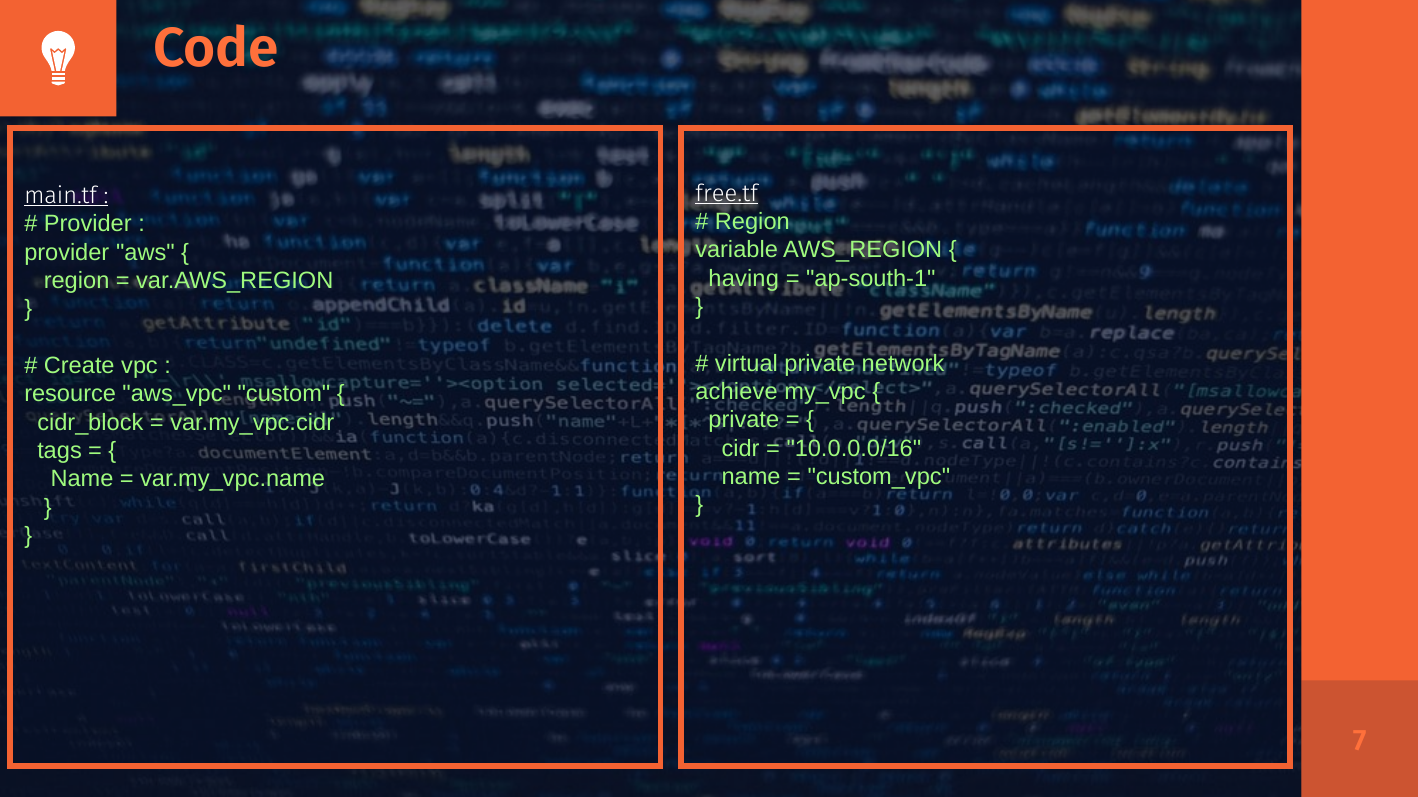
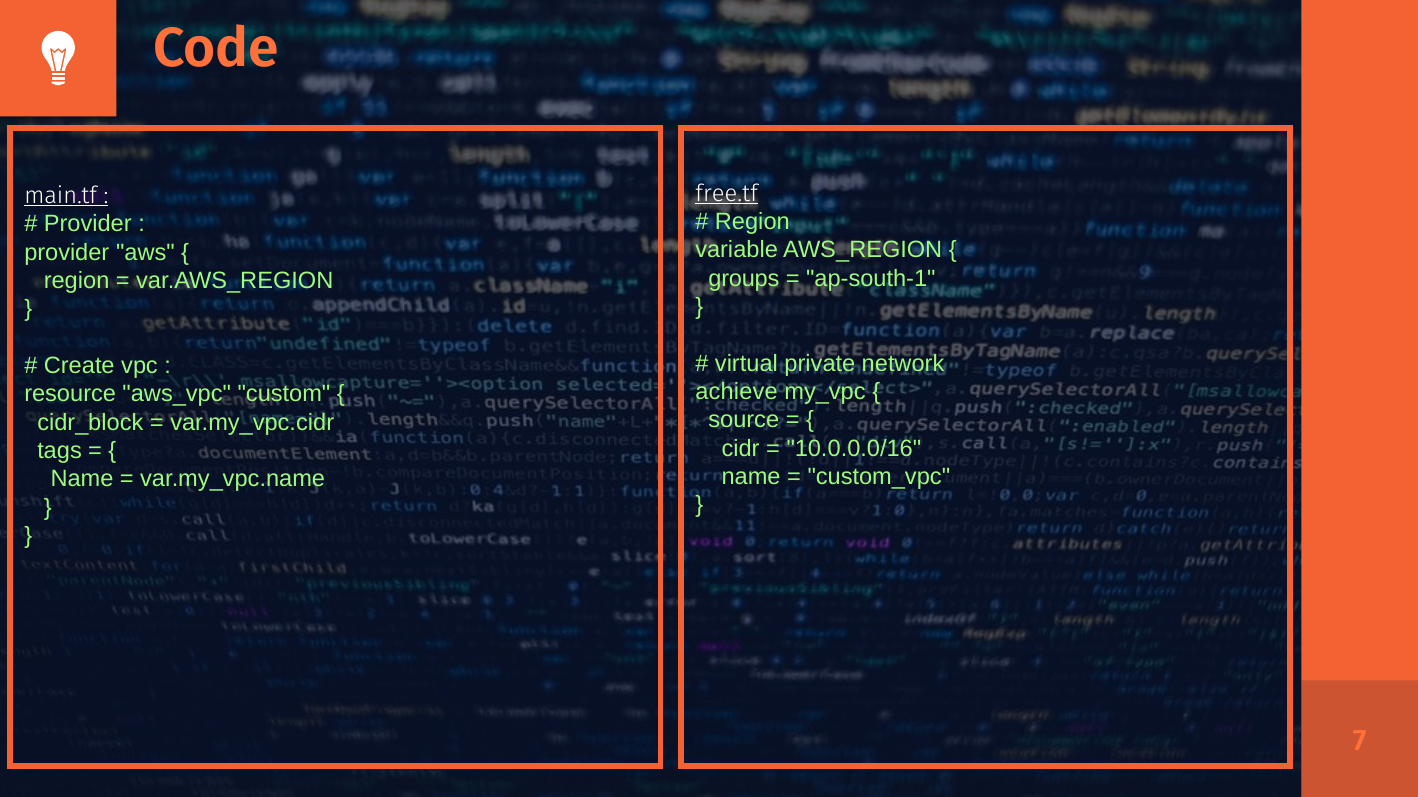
having: having -> groups (744, 279)
private: private -> source (744, 421)
